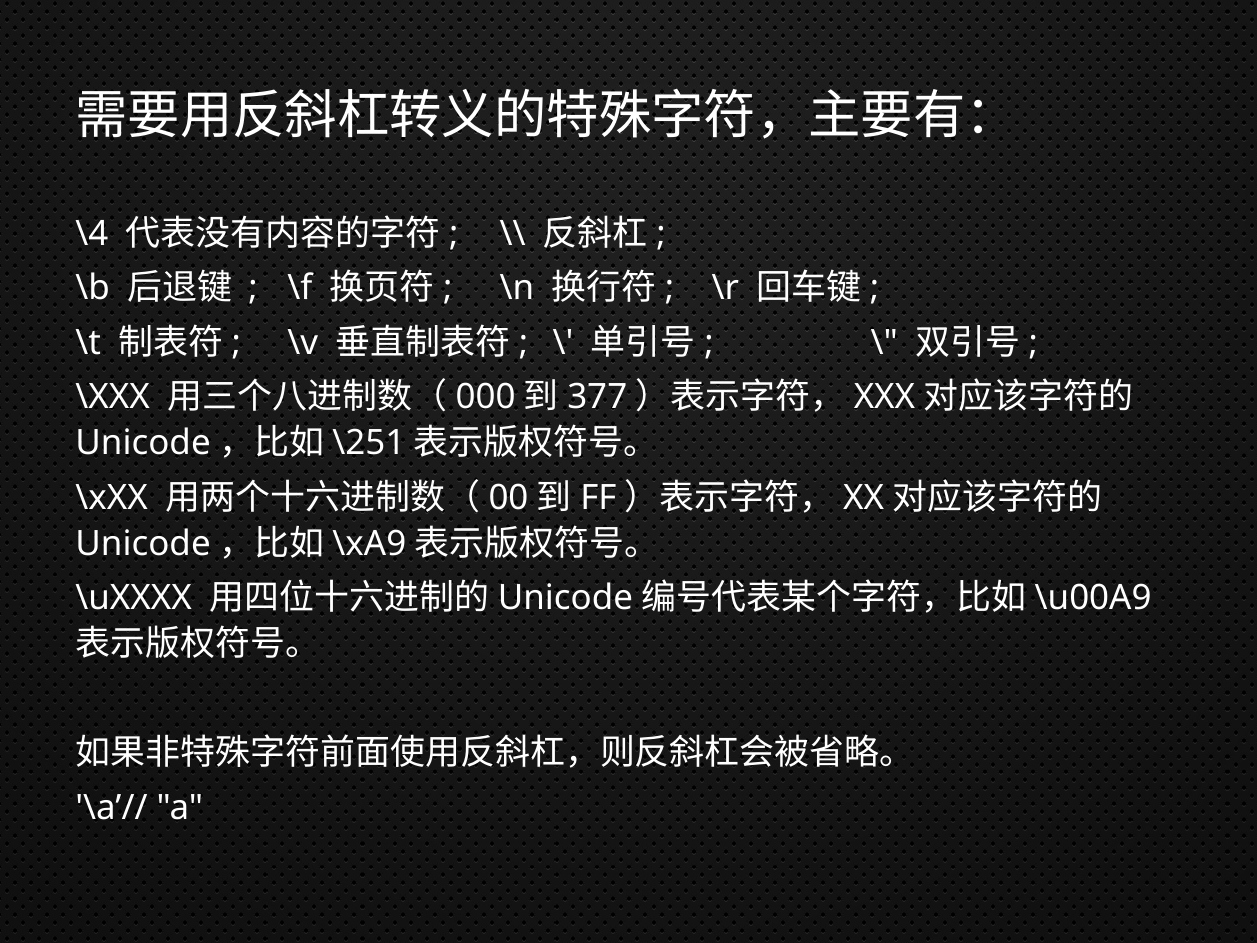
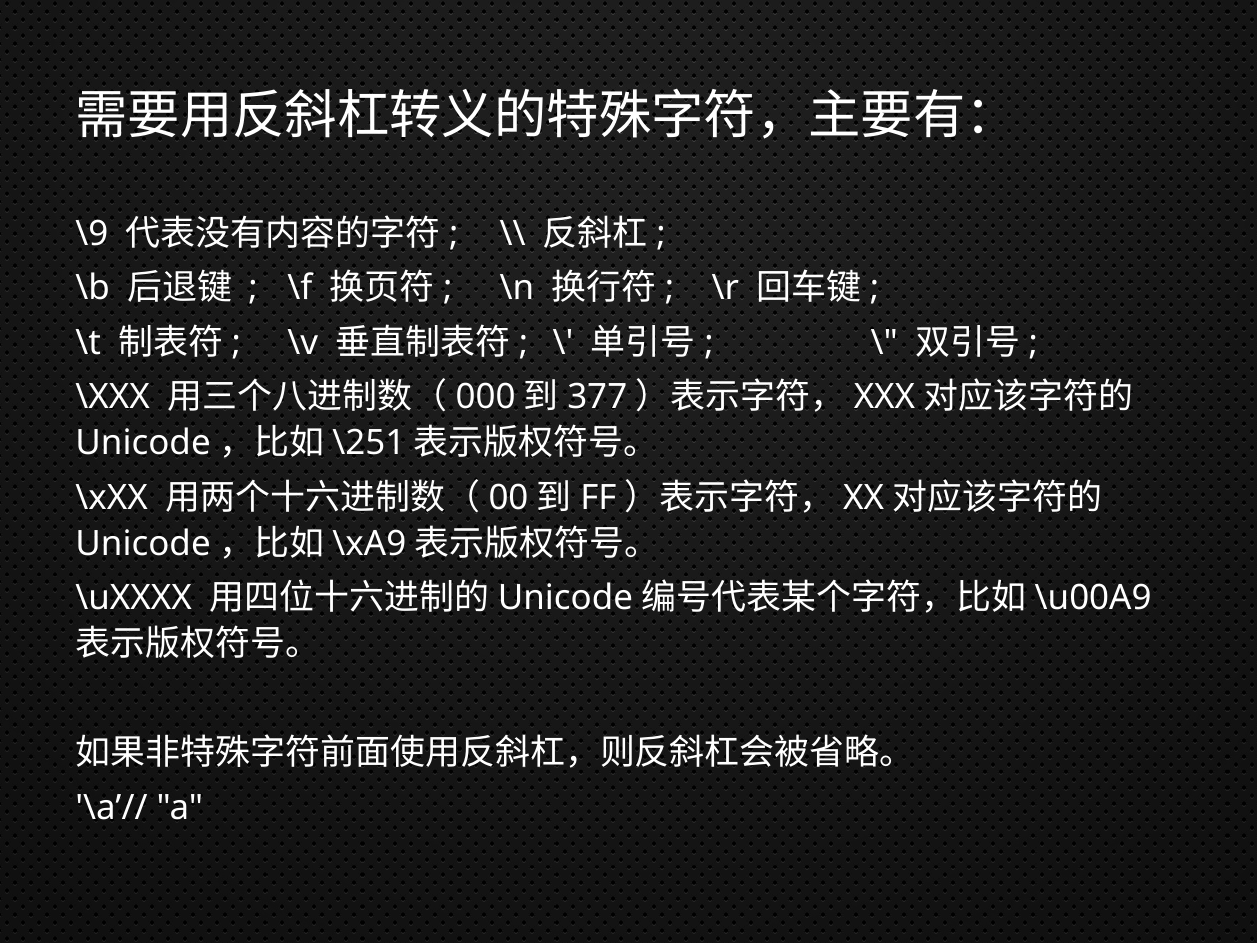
\4: \4 -> \9 (92, 234)
